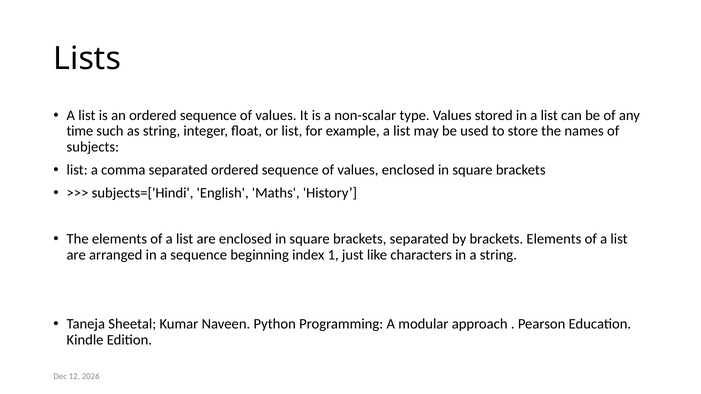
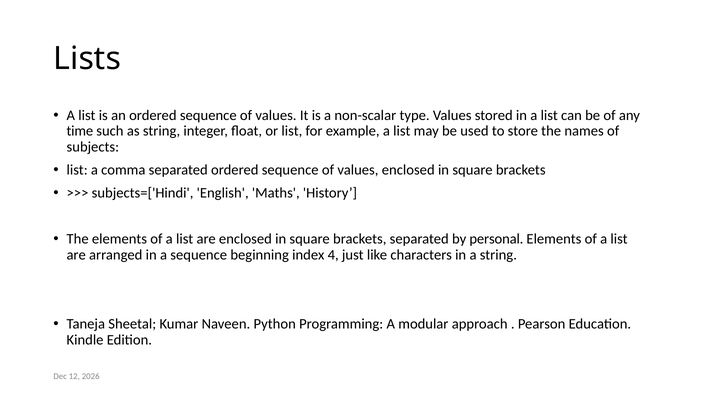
by brackets: brackets -> personal (496, 239)
1: 1 -> 4 (333, 255)
